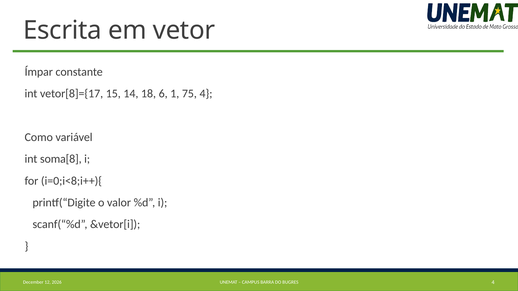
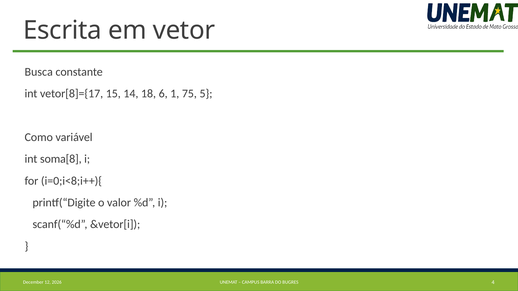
Ímpar: Ímpar -> Busca (39, 72)
75 4: 4 -> 5 (206, 94)
